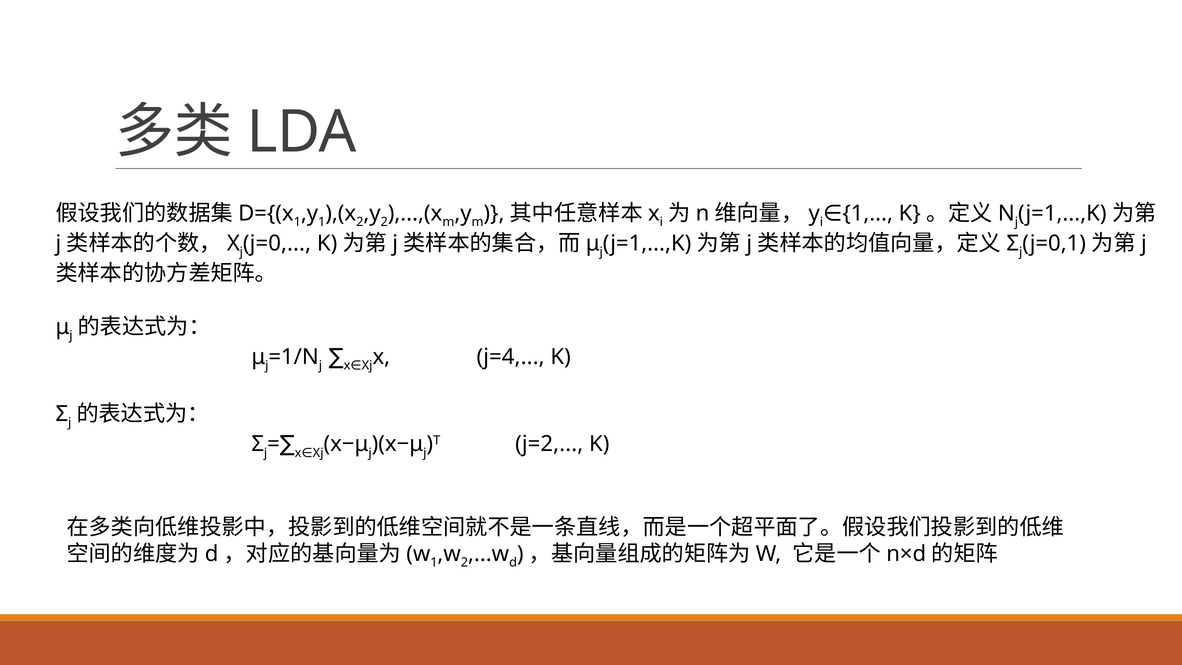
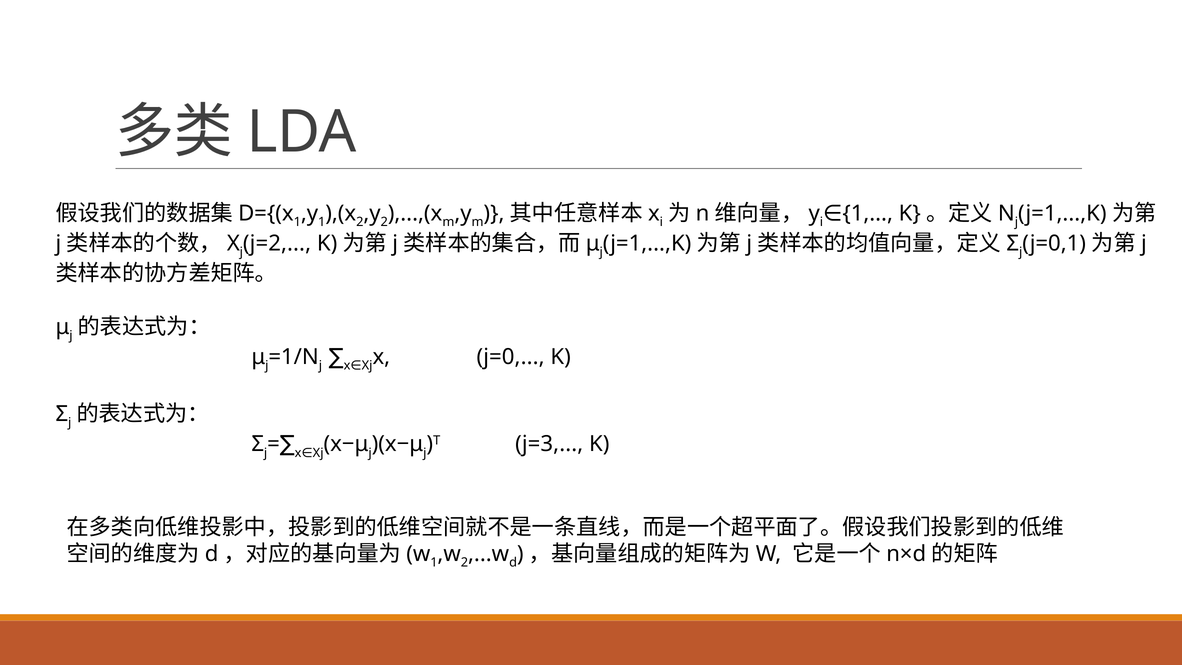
j=0: j=0 -> j=2 (277, 243)
j=4: j=4 -> j=0 (511, 357)
j=2: j=2 -> j=3 (549, 444)
